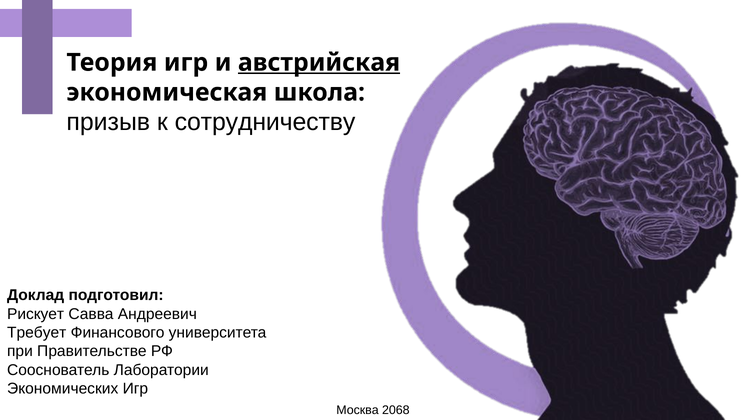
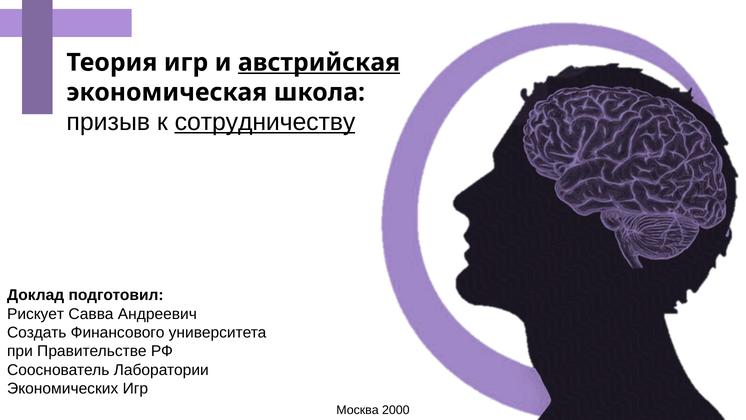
сотрудничеству underline: none -> present (265, 122)
Требует: Требует -> Создать (37, 332)
2068: 2068 -> 2000 (396, 410)
